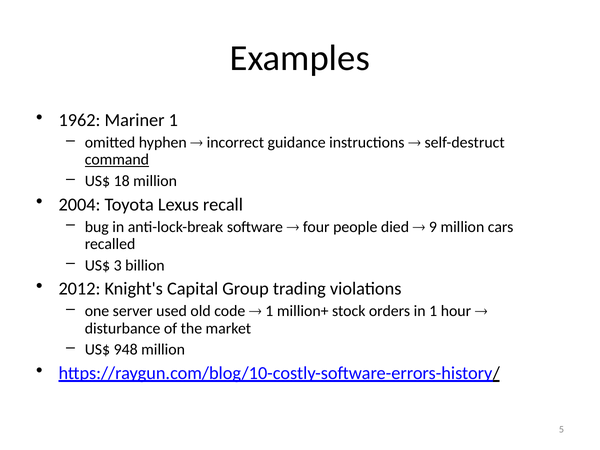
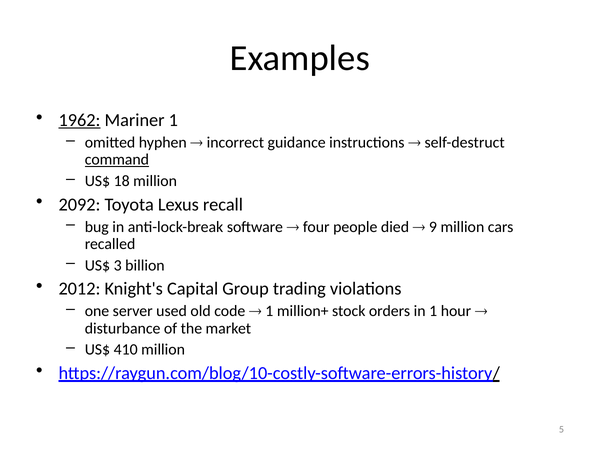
1962 underline: none -> present (79, 120)
2004: 2004 -> 2092 (79, 205)
948: 948 -> 410 (126, 350)
